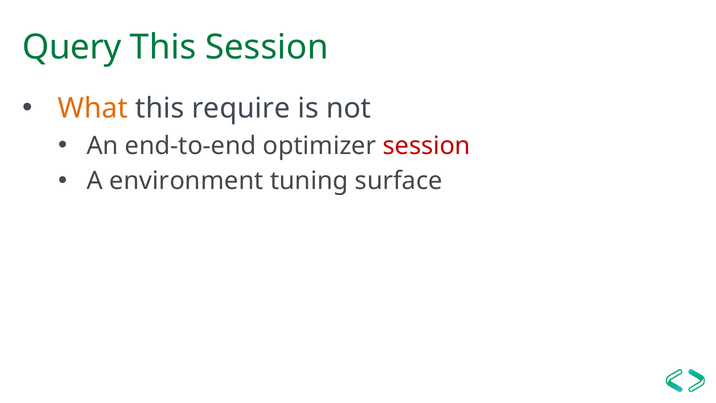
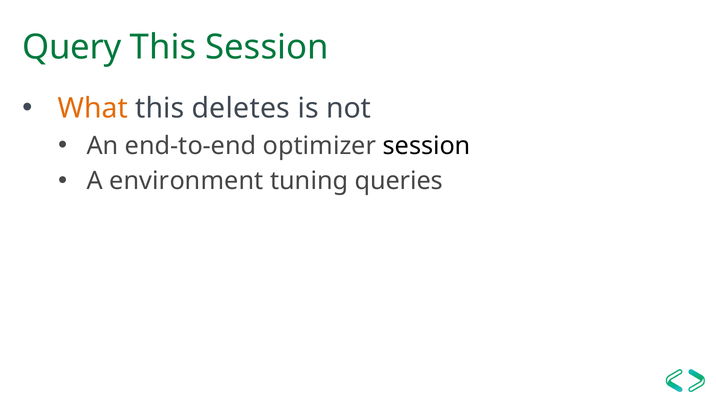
require: require -> deletes (241, 109)
session colour: red -> black (427, 146)
surface: surface -> queries (399, 181)
